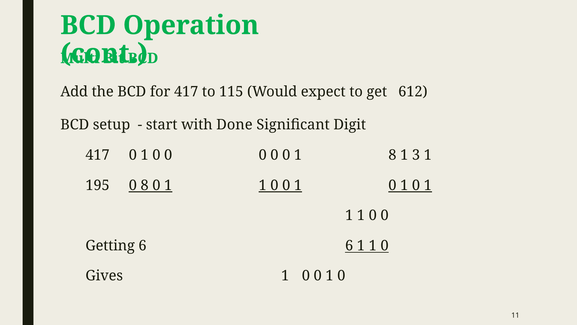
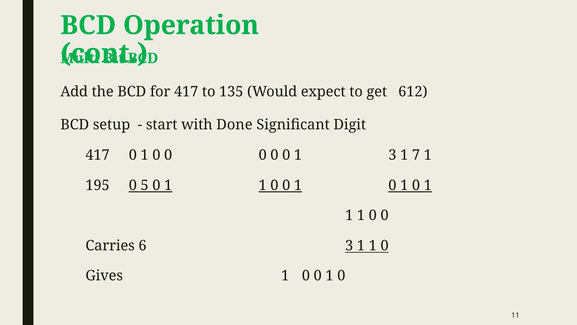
115: 115 -> 135 (231, 91)
1 8: 8 -> 3 (392, 155)
3: 3 -> 7 (416, 155)
0 8: 8 -> 5 (145, 185)
Getting: Getting -> Carries (110, 245)
6 6: 6 -> 3 (349, 245)
